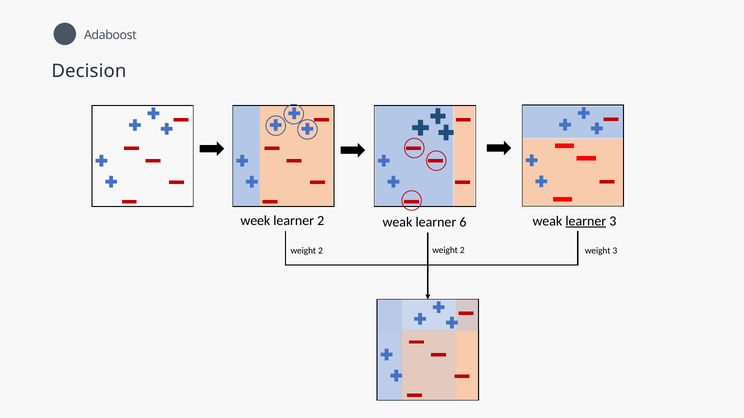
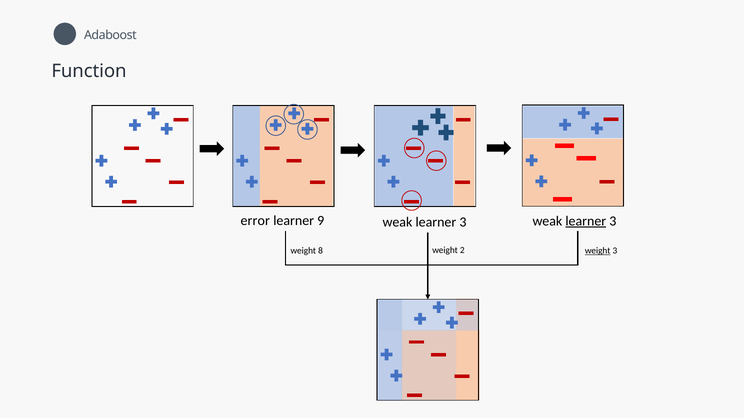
Decision: Decision -> Function (89, 71)
week: week -> error (255, 221)
learner 2: 2 -> 9 (321, 221)
6: 6 -> 3 (463, 222)
2: 2 -> 8 (321, 251)
weight underline: none -> present (598, 251)
